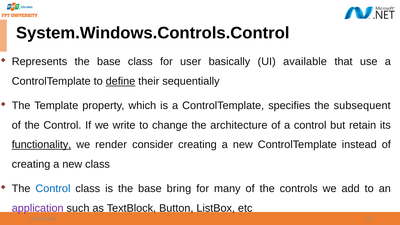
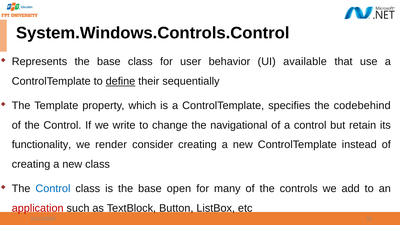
basically: basically -> behavior (229, 62)
subsequent: subsequent -> codebehind (362, 106)
architecture: architecture -> navigational (239, 125)
functionality underline: present -> none (42, 145)
bring: bring -> open (179, 189)
application colour: purple -> red (38, 208)
